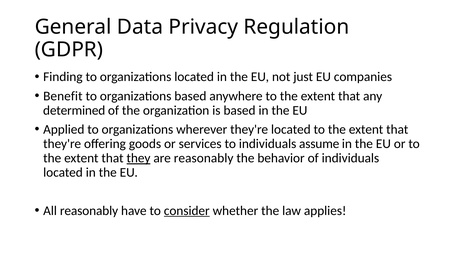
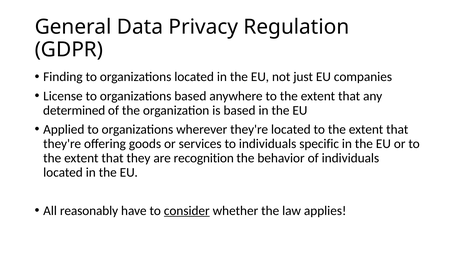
Benefit: Benefit -> License (63, 96)
assume: assume -> specific (319, 144)
they underline: present -> none (139, 158)
are reasonably: reasonably -> recognition (204, 158)
